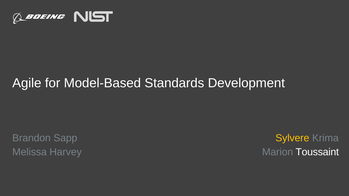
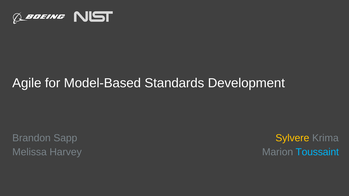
Toussaint colour: white -> light blue (317, 152)
